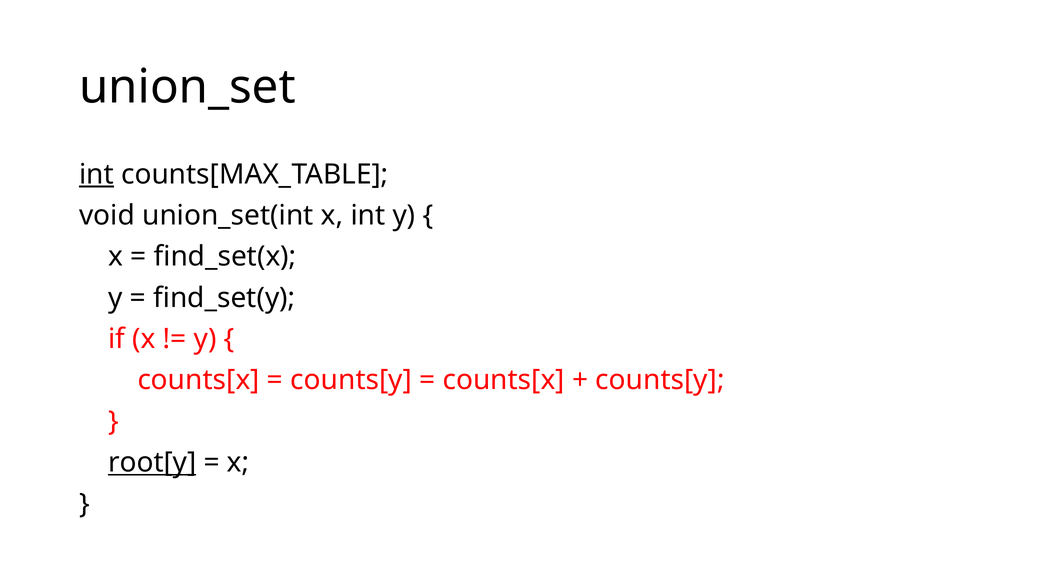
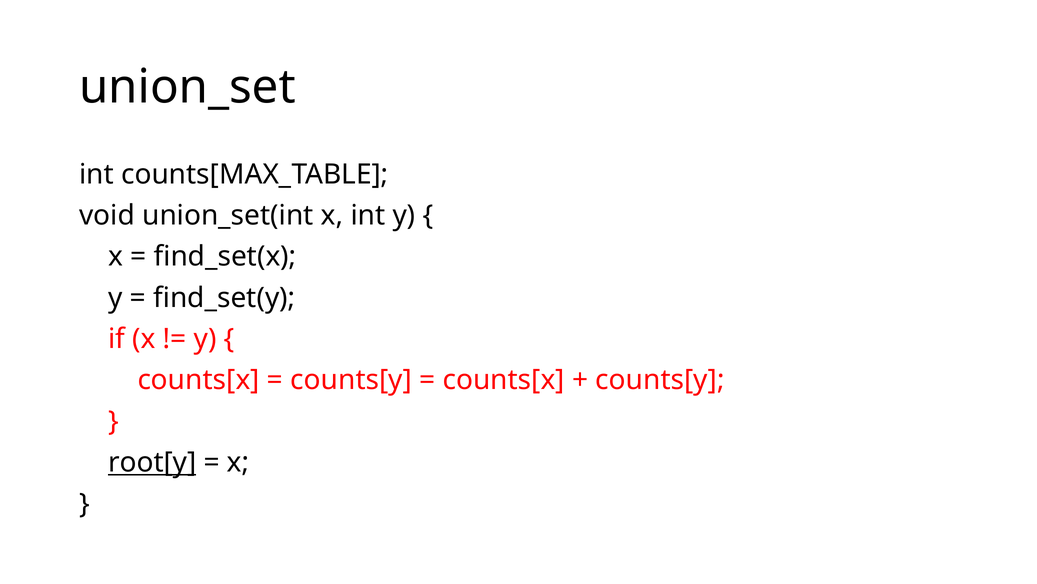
int underline: present -> none (96, 174)
